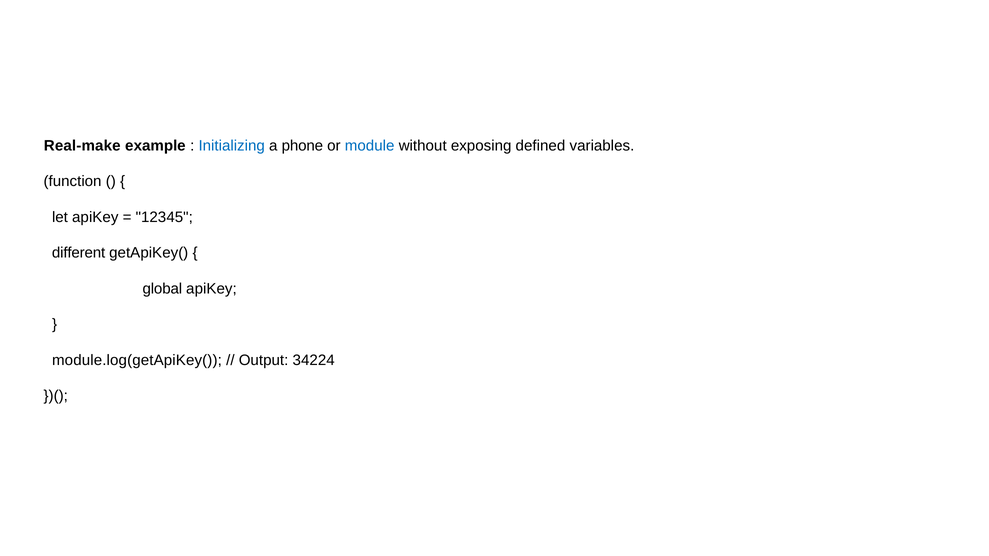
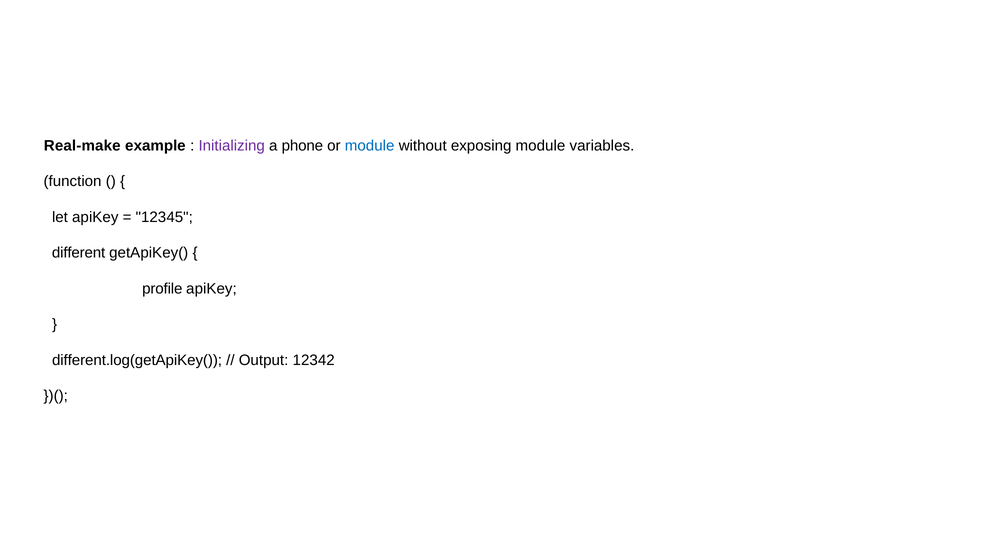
Initializing colour: blue -> purple (232, 146)
exposing defined: defined -> module (540, 146)
global: global -> profile (162, 289)
module.log(getApiKey(: module.log(getApiKey( -> different.log(getApiKey( (137, 360)
34224: 34224 -> 12342 (314, 360)
